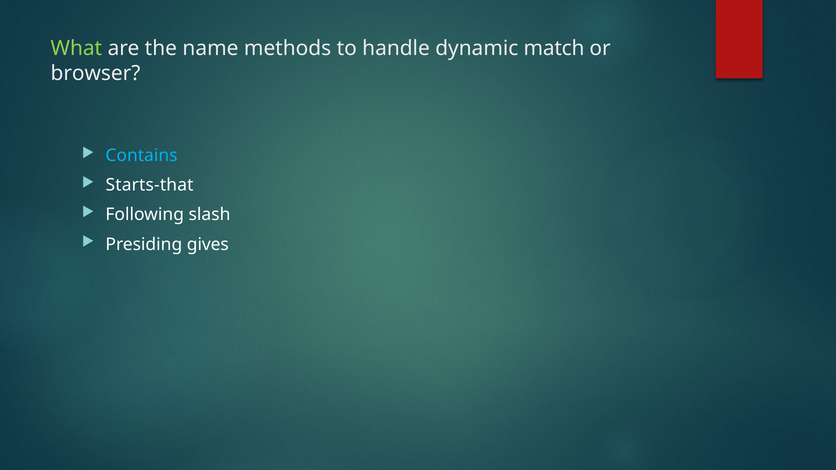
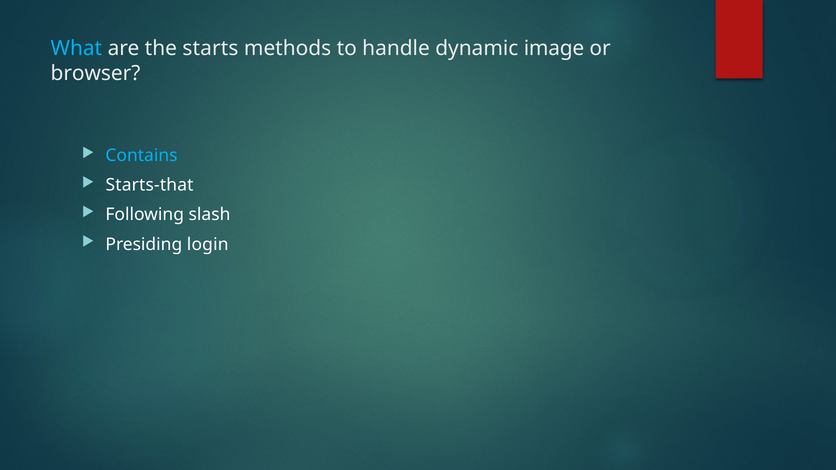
What colour: light green -> light blue (76, 48)
name: name -> starts (210, 48)
match: match -> image (554, 48)
gives: gives -> login (208, 244)
